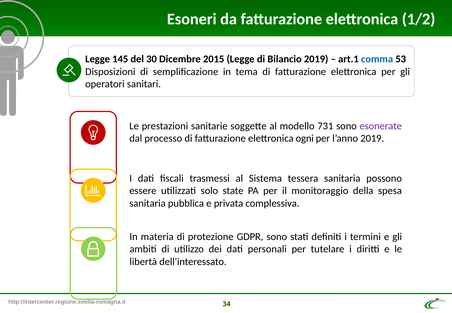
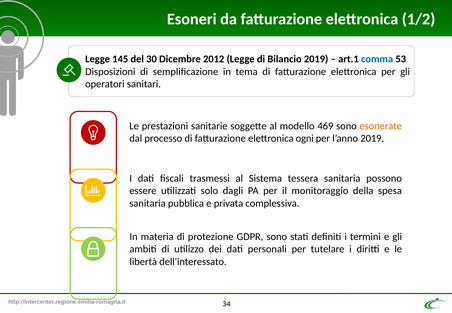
2015: 2015 -> 2012 (214, 59)
731: 731 -> 469 (325, 126)
esonerate colour: purple -> orange (381, 126)
state: state -> dagli (233, 191)
